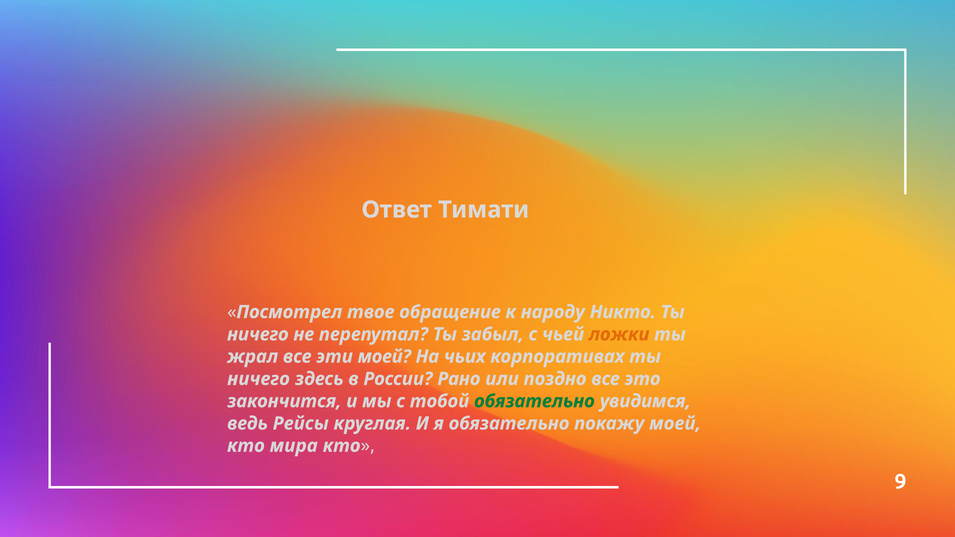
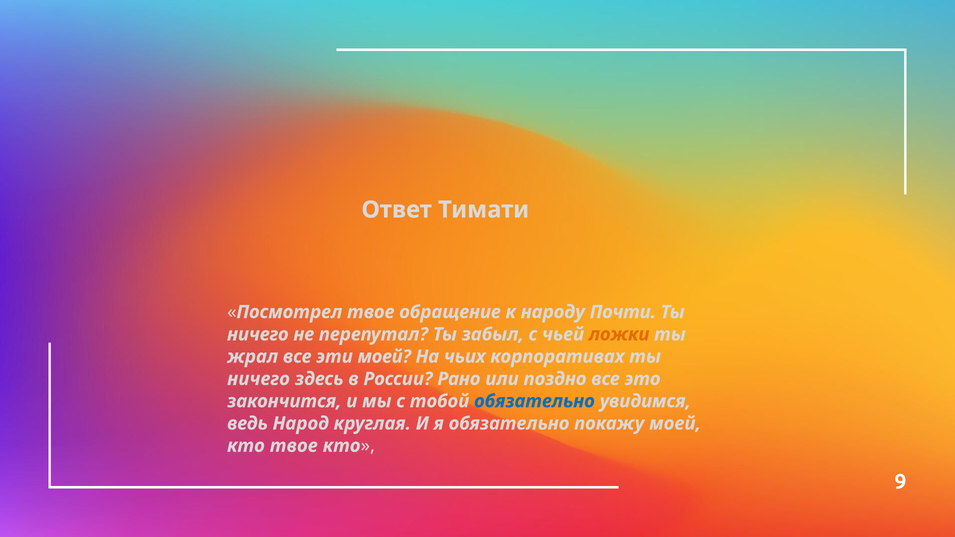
Никто: Никто -> Почти (623, 312)
обязательно colour: green -> blue (534, 401)
Рейсы: Рейсы -> Народ (301, 424)
кто мира: мира -> твое (294, 446)
